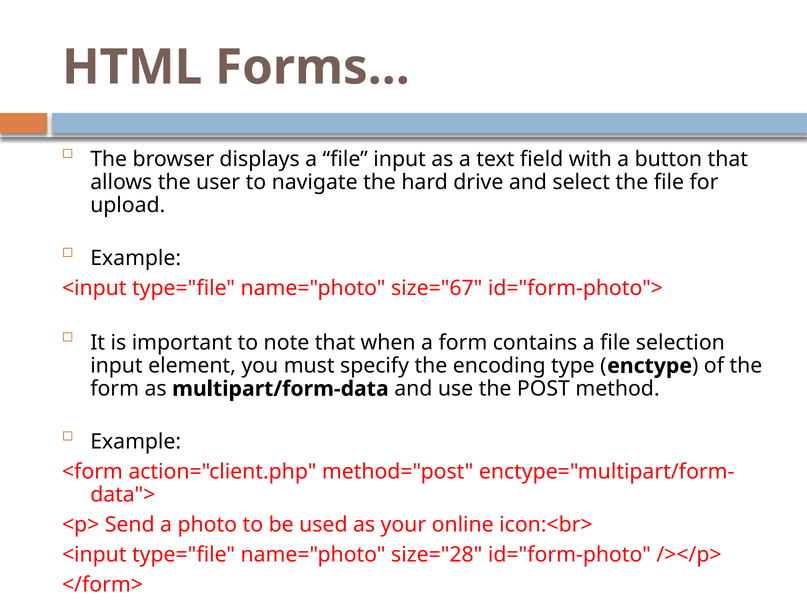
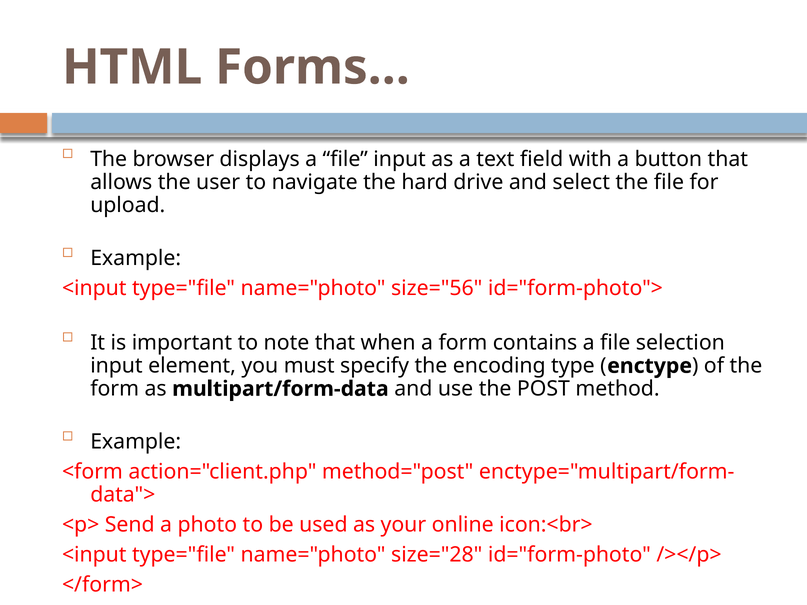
size="67: size="67 -> size="56 (437, 288)
